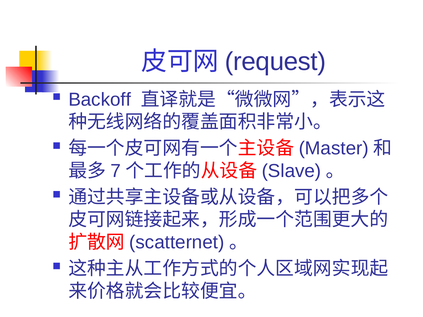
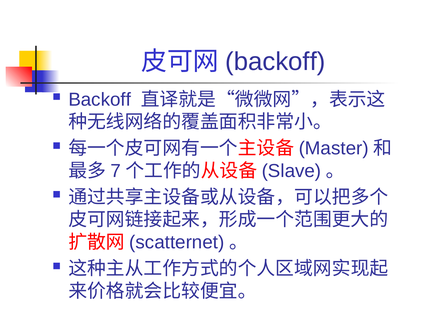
request: request -> backoff (275, 62)
